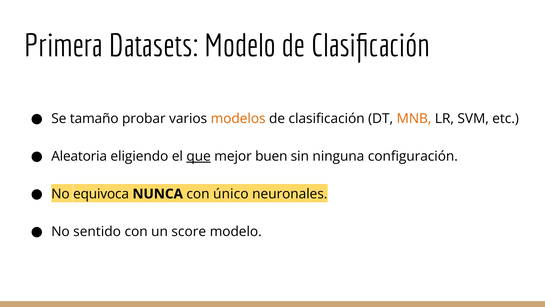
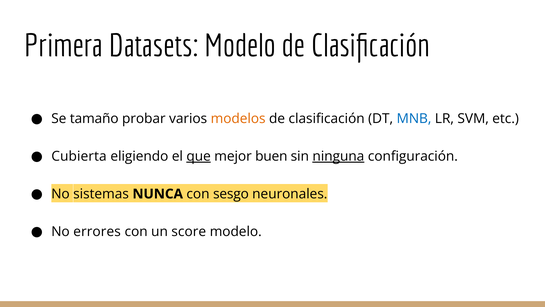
MNB colour: orange -> blue (414, 118)
Aleatoria: Aleatoria -> Cubierta (79, 156)
ninguna underline: none -> present (338, 156)
equivoca: equivoca -> sistemas (101, 194)
único: único -> sesgo (231, 194)
sentido: sentido -> errores (97, 231)
